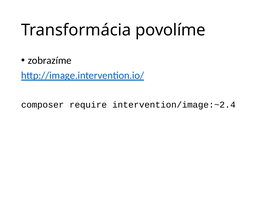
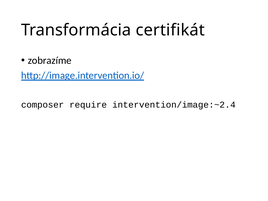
povolíme: povolíme -> certifikát (170, 30)
